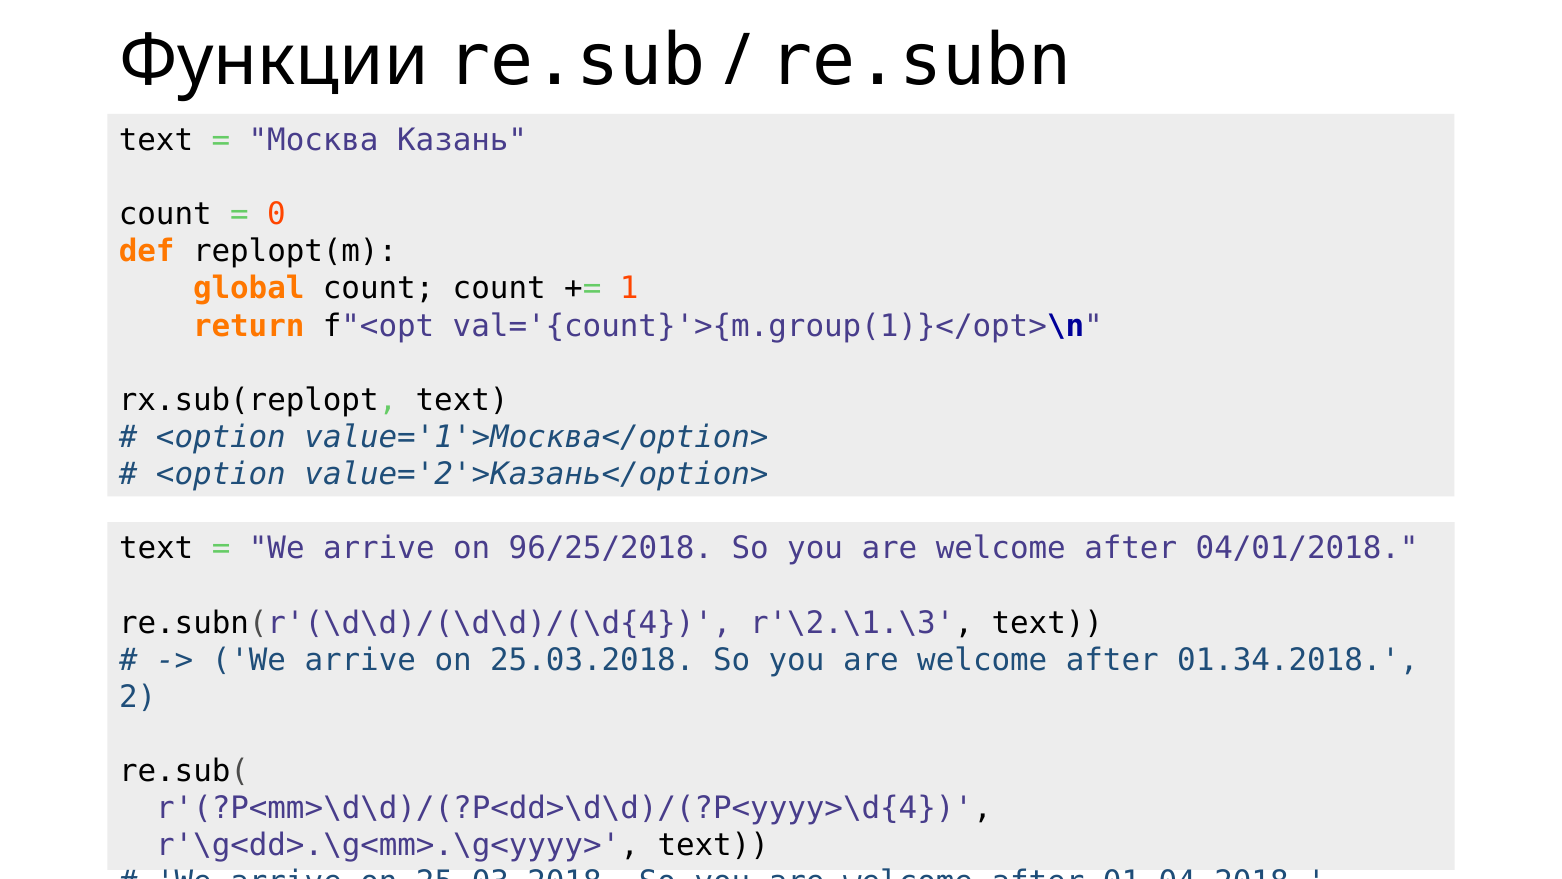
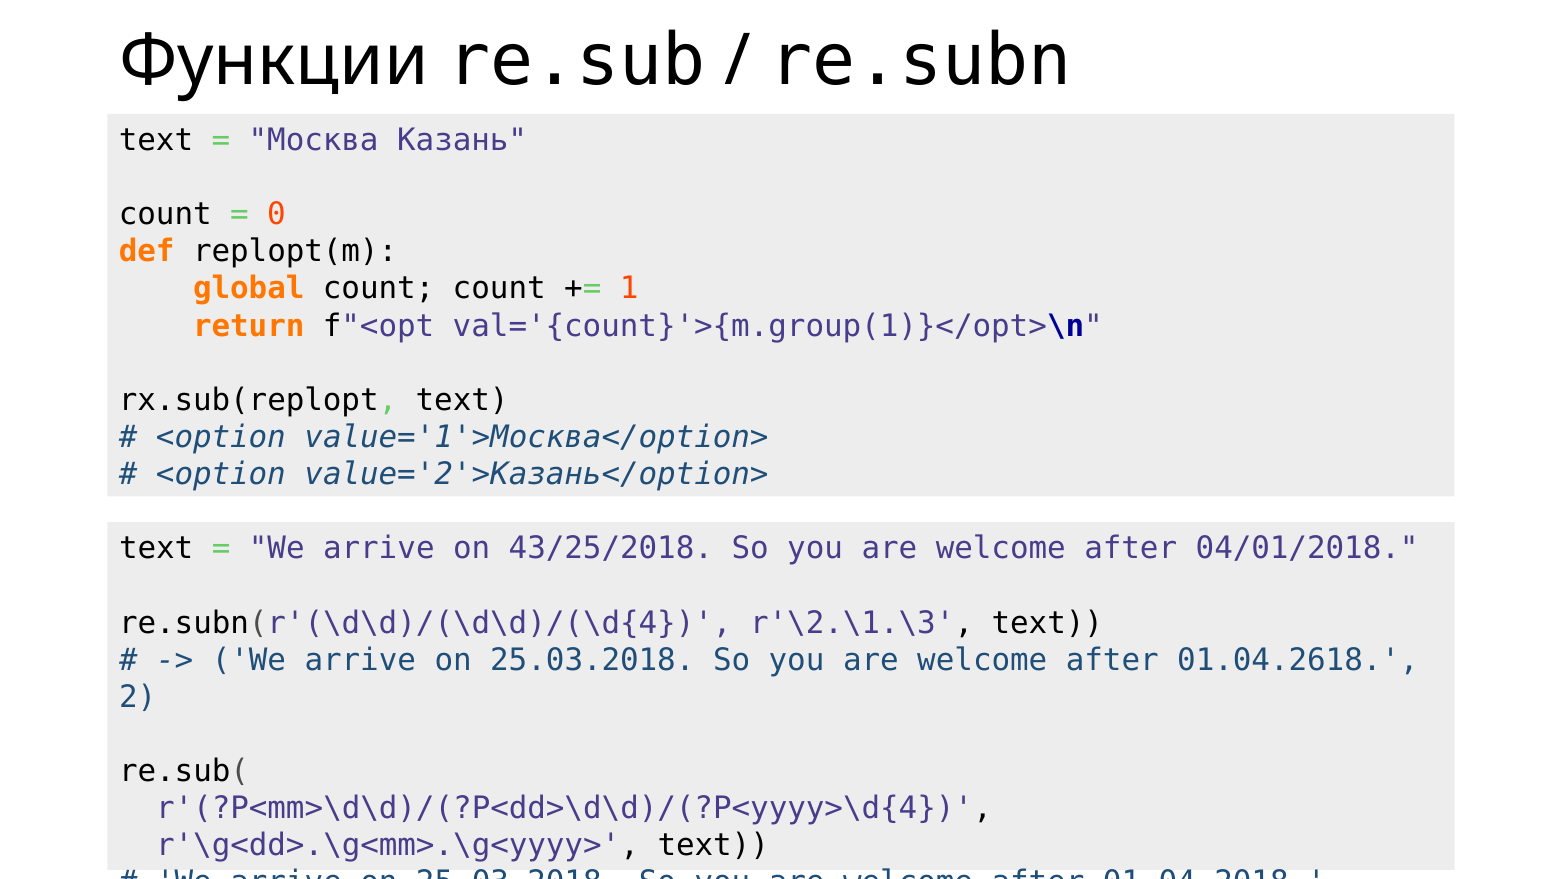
96/25/2018: 96/25/2018 -> 43/25/2018 (611, 548)
01.34.2018: 01.34.2018 -> 01.04.2618 (1298, 660)
